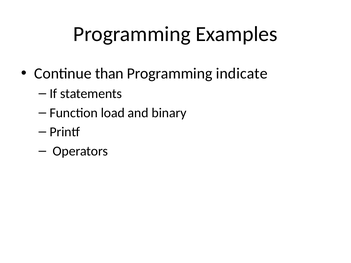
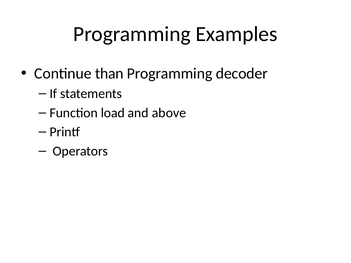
indicate: indicate -> decoder (242, 74)
binary: binary -> above (169, 113)
